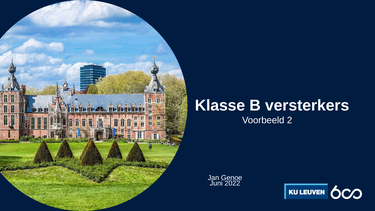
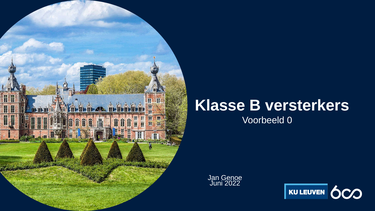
2: 2 -> 0 (290, 120)
